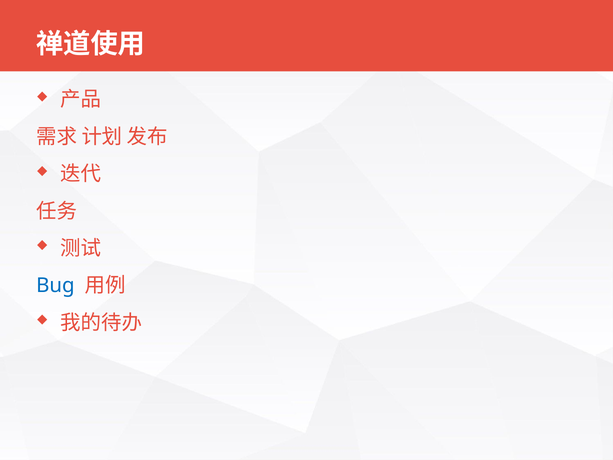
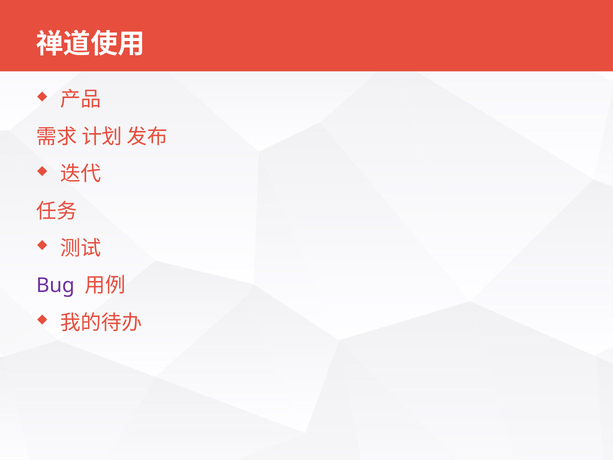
Bug colour: blue -> purple (55, 285)
